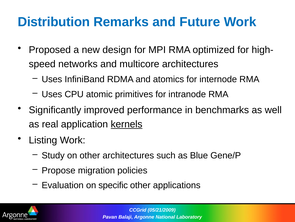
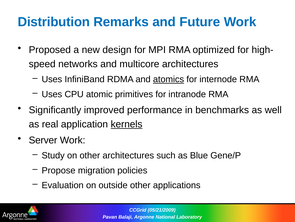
atomics underline: none -> present (169, 79)
Listing: Listing -> Server (43, 140)
specific: specific -> outside (113, 185)
